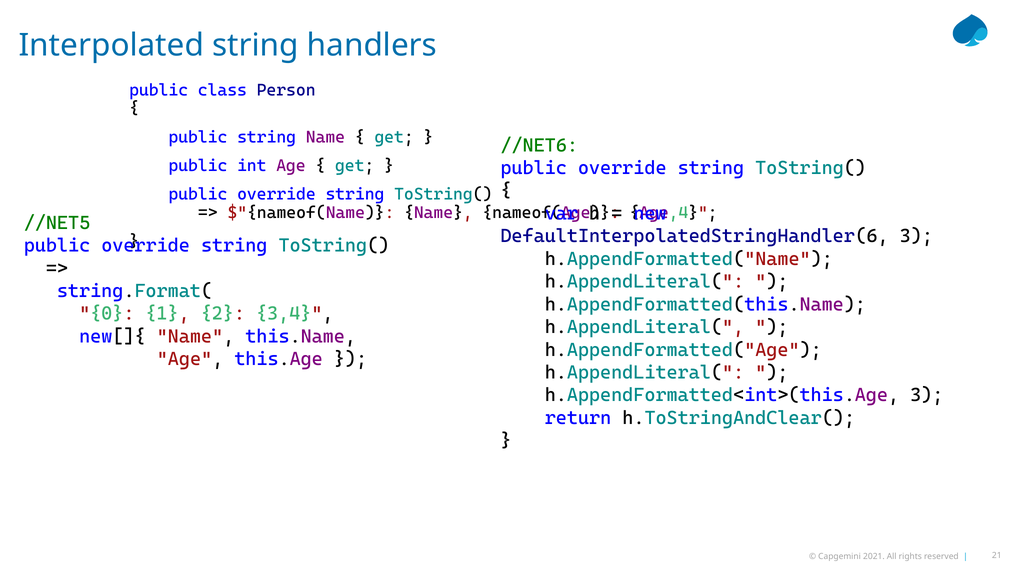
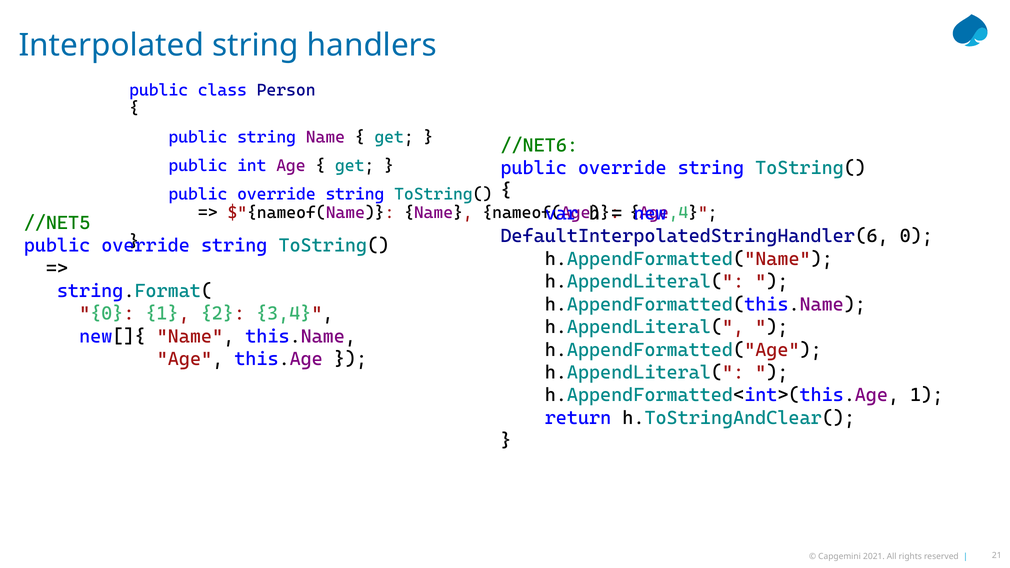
DefaultInterpolatedStringHandler(6 3: 3 -> 0 (916, 236)
h.AppendFormatted<int>(this.Age 3: 3 -> 1 (927, 395)
